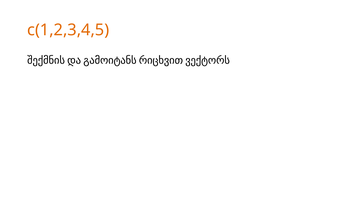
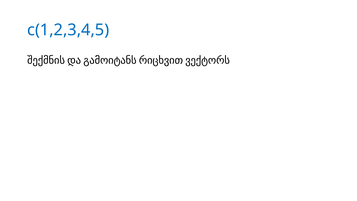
c(1,2,3,4,5 colour: orange -> blue (68, 30)
